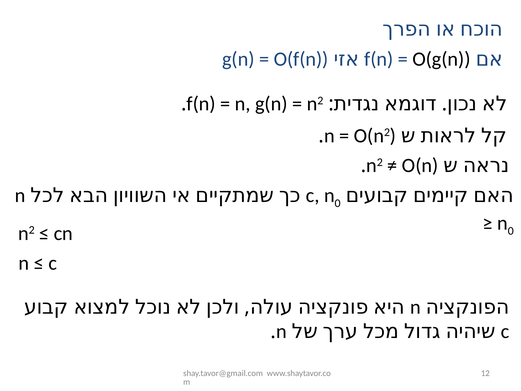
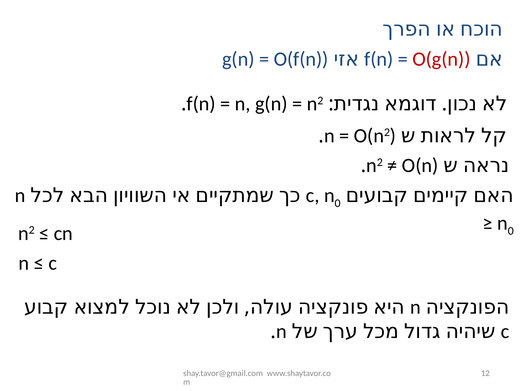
O(g(n colour: black -> red (441, 59)
